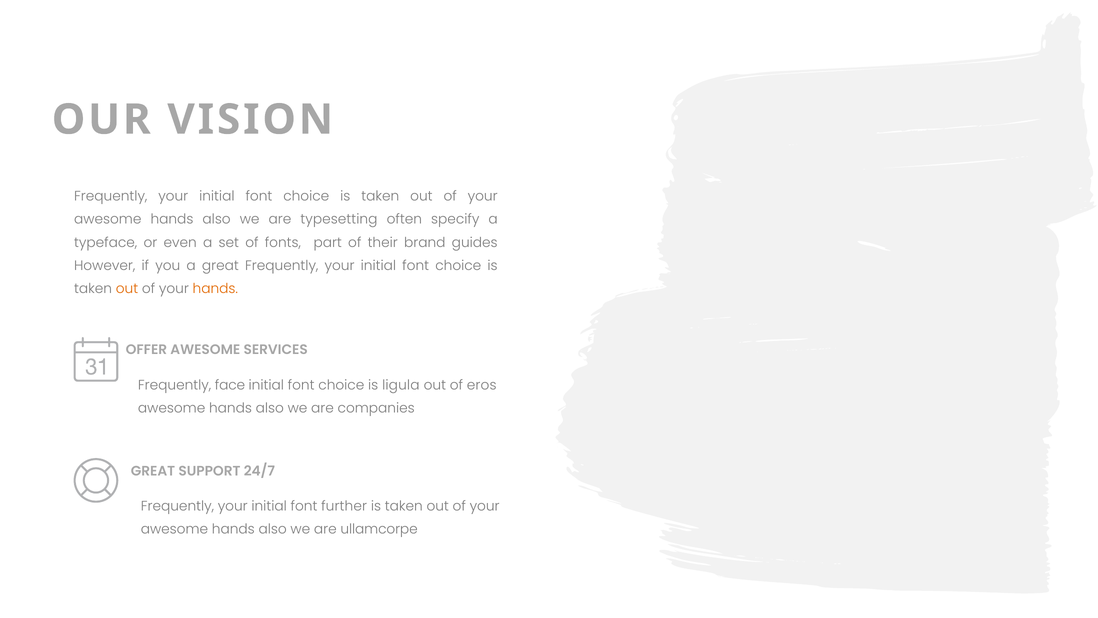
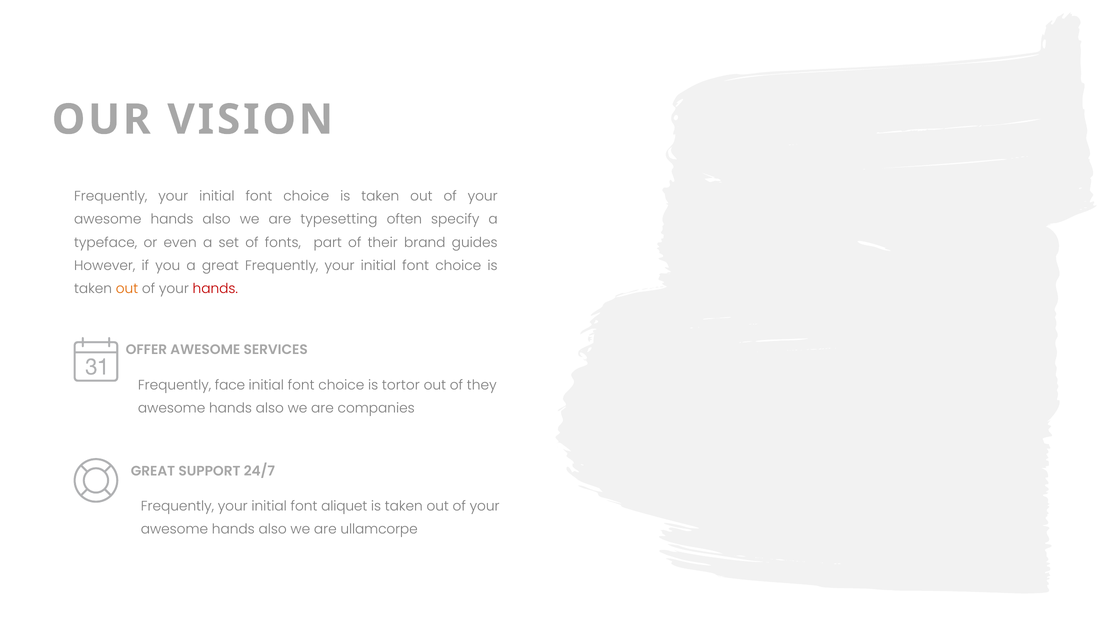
hands colour: orange -> red (215, 289)
ligula: ligula -> tortor (401, 385)
eros: eros -> they (482, 385)
further: further -> aliquet (344, 506)
